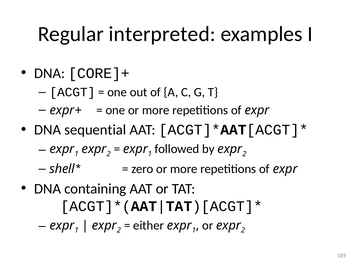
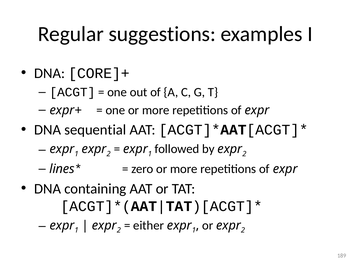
interpreted: interpreted -> suggestions (162, 34)
shell: shell -> lines (62, 169)
